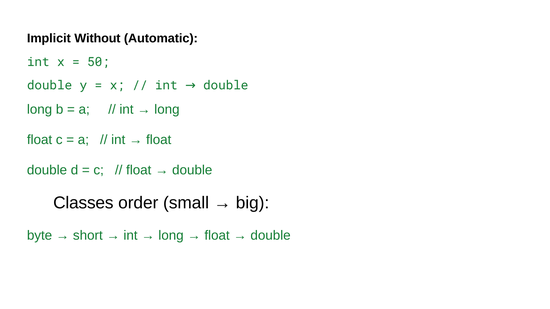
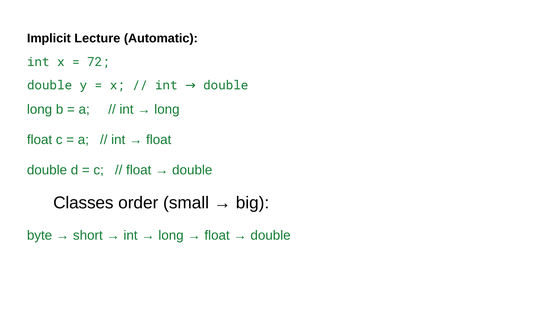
Without: Without -> Lecture (97, 39)
50: 50 -> 72 (98, 62)
